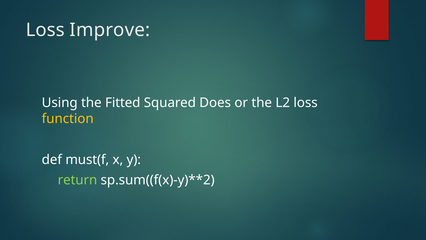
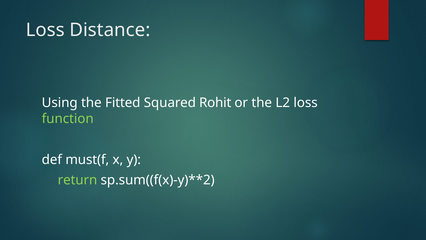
Improve: Improve -> Distance (110, 30)
Does: Does -> Rohit (215, 103)
function colour: yellow -> light green (68, 119)
